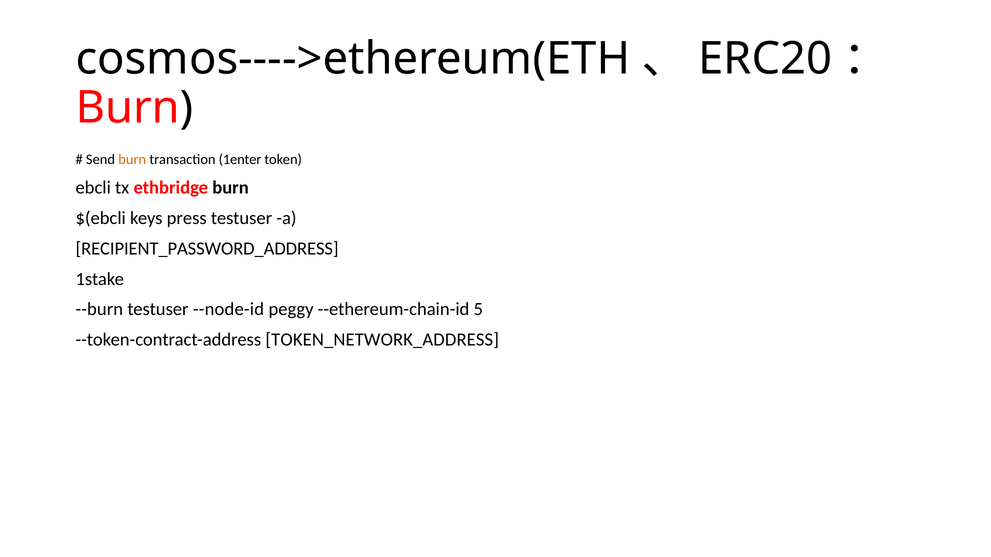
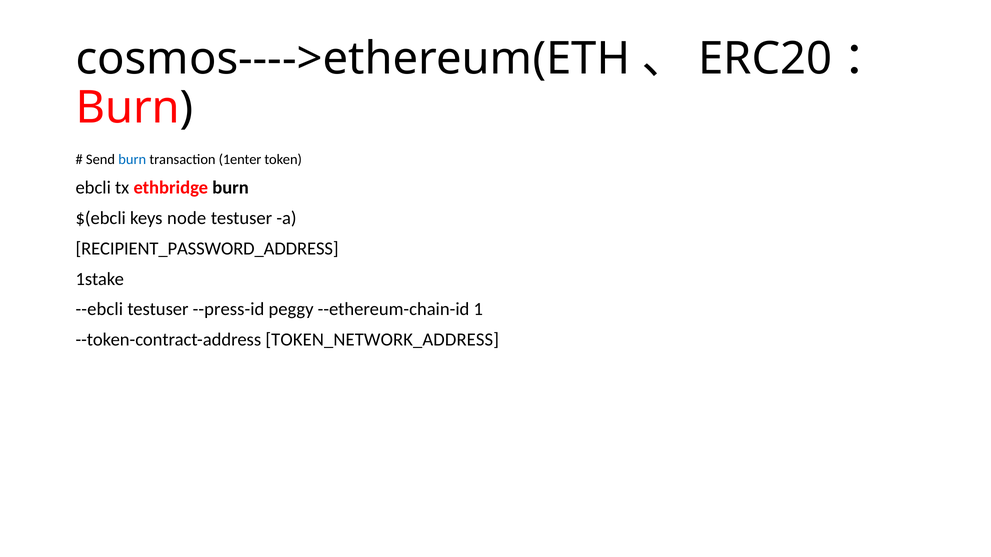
burn colour: orange -> blue (132, 160)
press: press -> node (187, 218)
--burn: --burn -> --ebcli (99, 310)
--node-id: --node-id -> --press-id (229, 310)
5: 5 -> 1 (478, 310)
